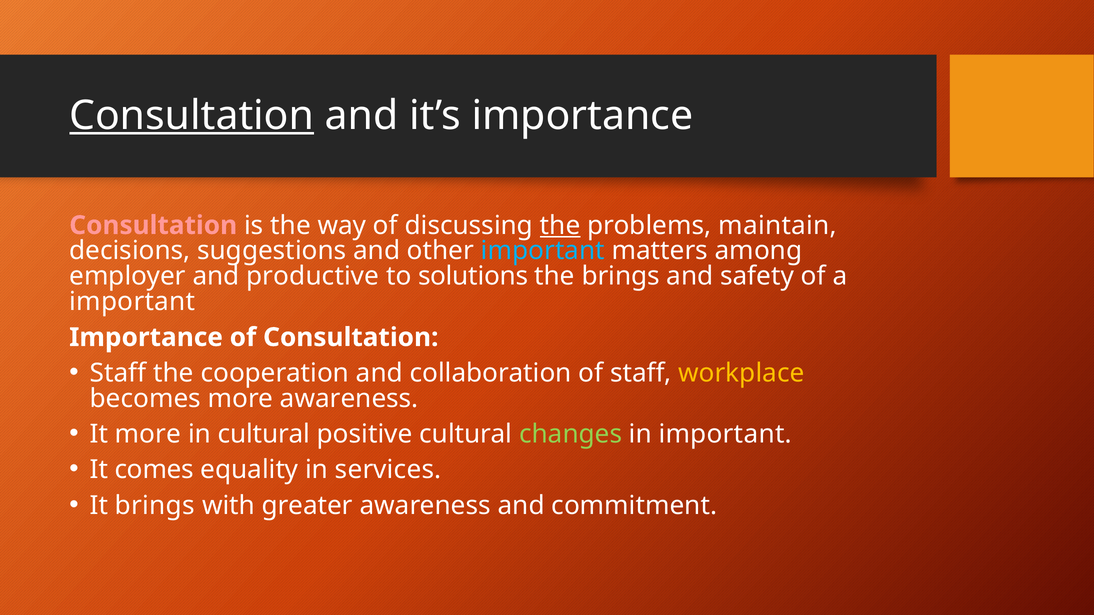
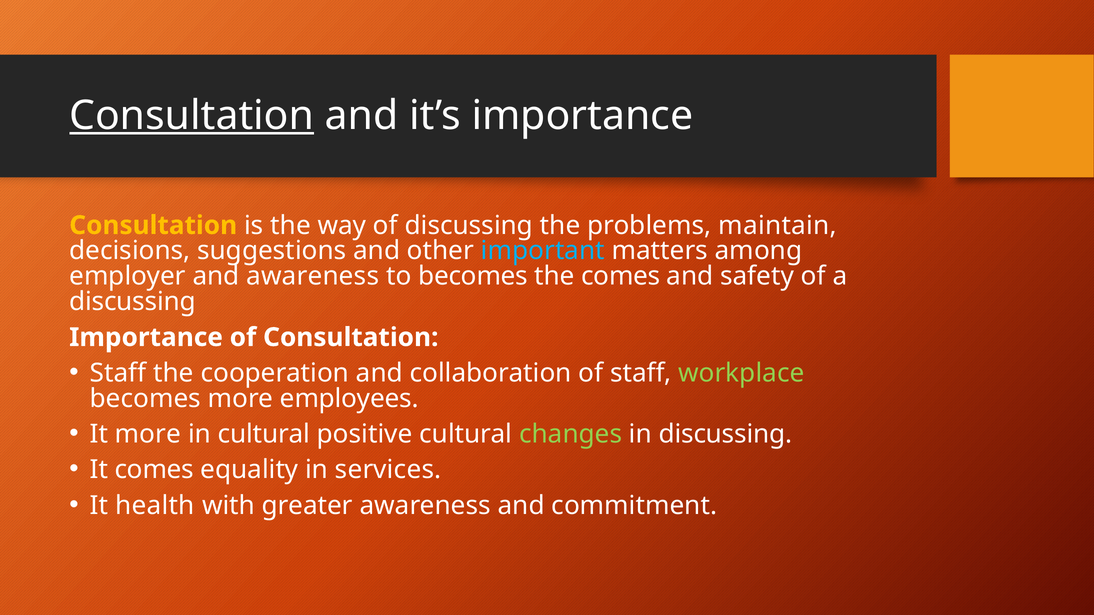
Consultation colour: pink -> yellow (153, 226)
the underline: present -> none (560, 226)
and productive: productive -> awareness (313, 276)
to solutions: solutions -> becomes (473, 276)
the brings: brings -> comes (621, 276)
important: important -> discussing (132, 302)
workplace colour: yellow -> light green (741, 373)
more awareness: awareness -> employees (349, 399)
in important: important -> discussing (725, 434)
It brings: brings -> health (155, 506)
